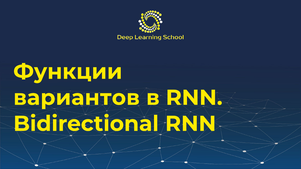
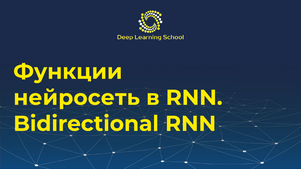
вариантов: вариантов -> нейросеть (77, 98)
